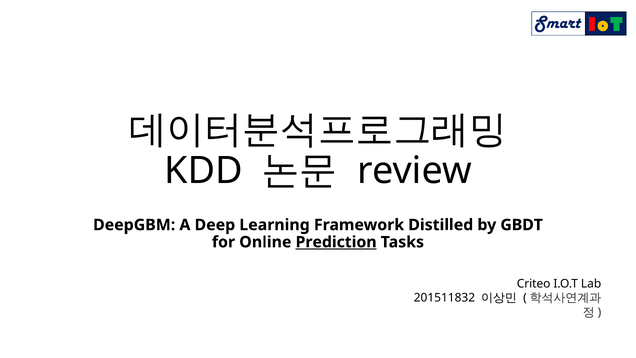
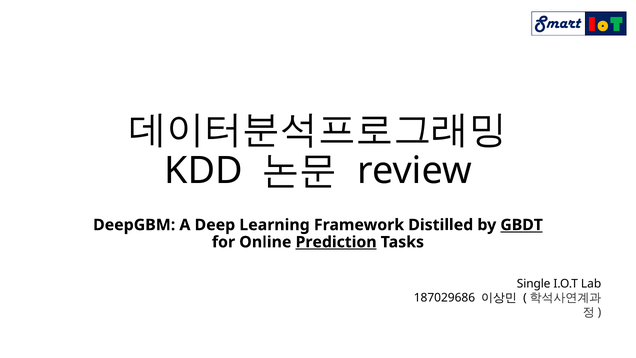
GBDT underline: none -> present (522, 225)
Criteo: Criteo -> Single (534, 284)
201511832: 201511832 -> 187029686 (444, 298)
